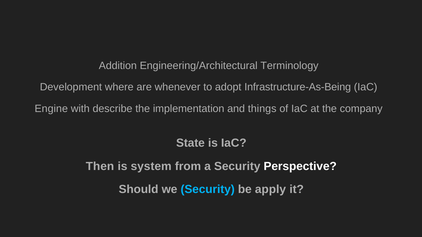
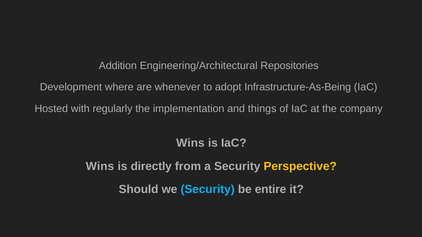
Terminology: Terminology -> Repositories (290, 66)
Engine: Engine -> Hosted (51, 109)
describe: describe -> regularly (113, 109)
State: State -> Wins (190, 143)
Then: Then -> Wins (100, 167)
system: system -> directly (151, 167)
Perspective colour: white -> yellow (300, 167)
apply: apply -> entire (271, 190)
